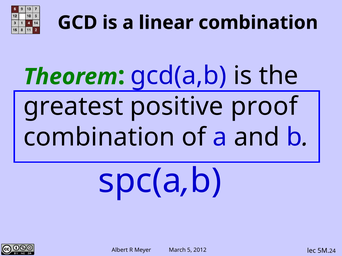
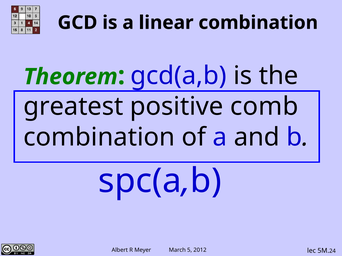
proof: proof -> comb (264, 107)
